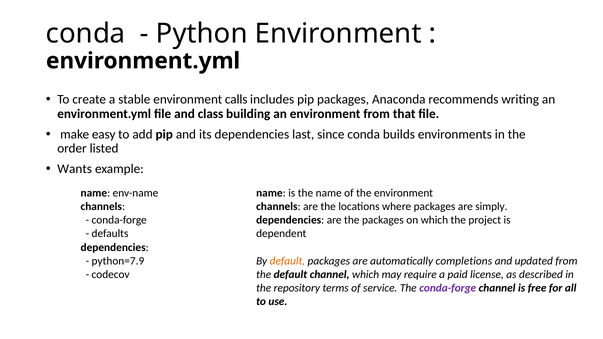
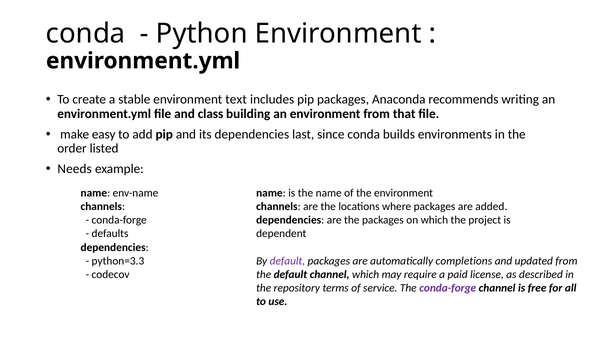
calls: calls -> text (236, 100)
Wants: Wants -> Needs (75, 169)
simply: simply -> added (491, 207)
python=7.9: python=7.9 -> python=3.3 (118, 261)
default colour: orange -> purple (287, 261)
